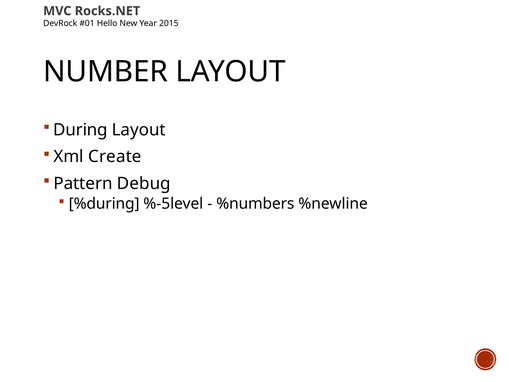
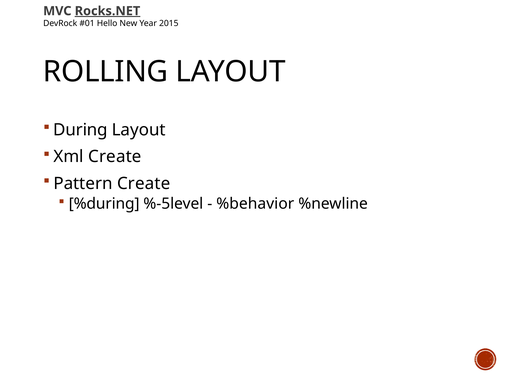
Rocks.NET underline: none -> present (107, 11)
NUMBER: NUMBER -> ROLLING (106, 72)
Pattern Debug: Debug -> Create (144, 183)
%numbers: %numbers -> %behavior (255, 204)
